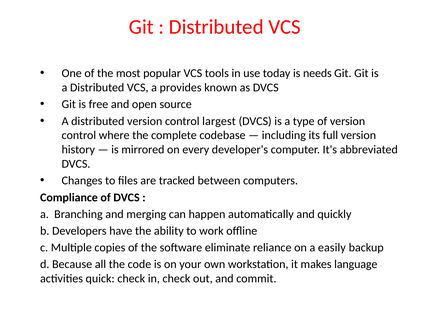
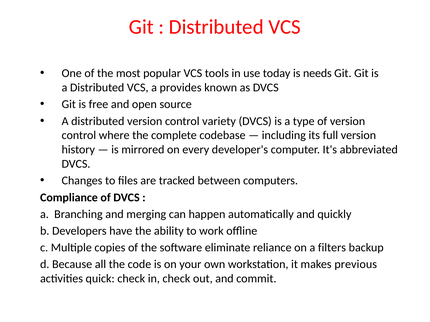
largest: largest -> variety (219, 121)
easily: easily -> filters (332, 248)
language: language -> previous (356, 265)
